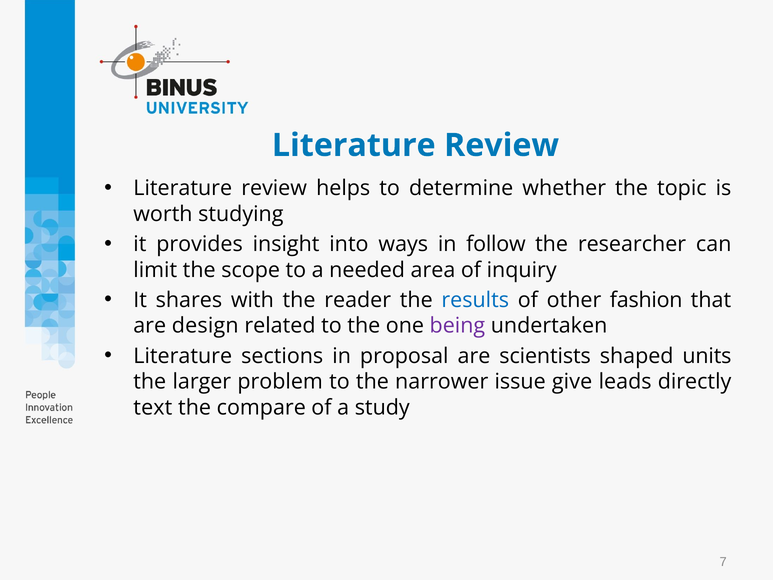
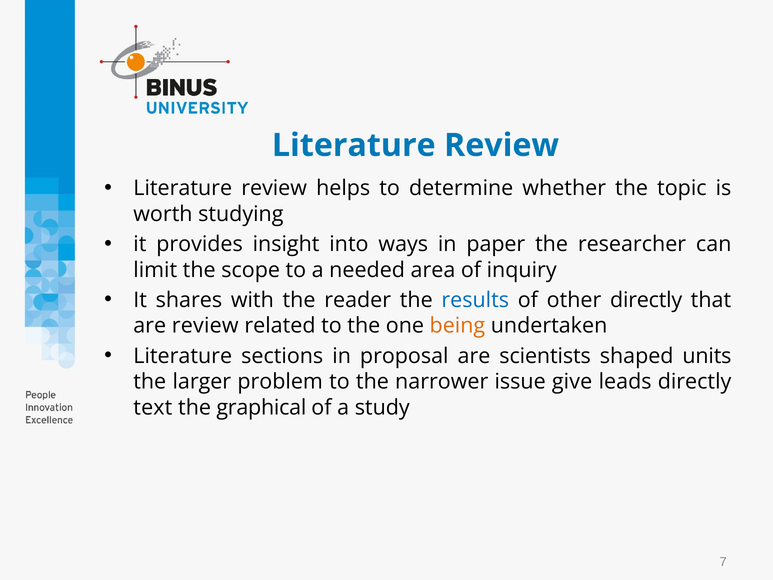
follow: follow -> paper (496, 244)
other fashion: fashion -> directly (646, 300)
are design: design -> review (205, 326)
being colour: purple -> orange (457, 326)
compare: compare -> graphical (261, 407)
